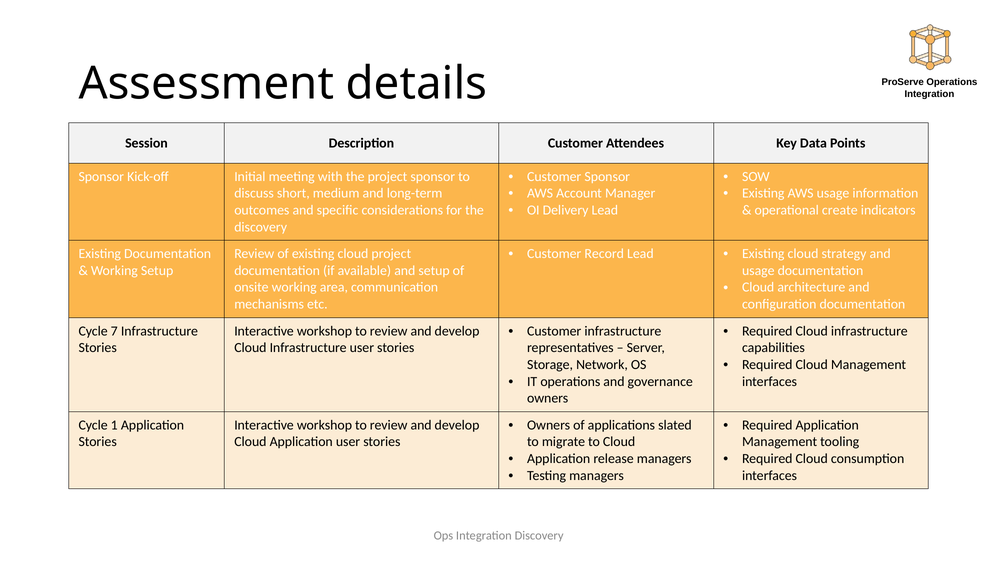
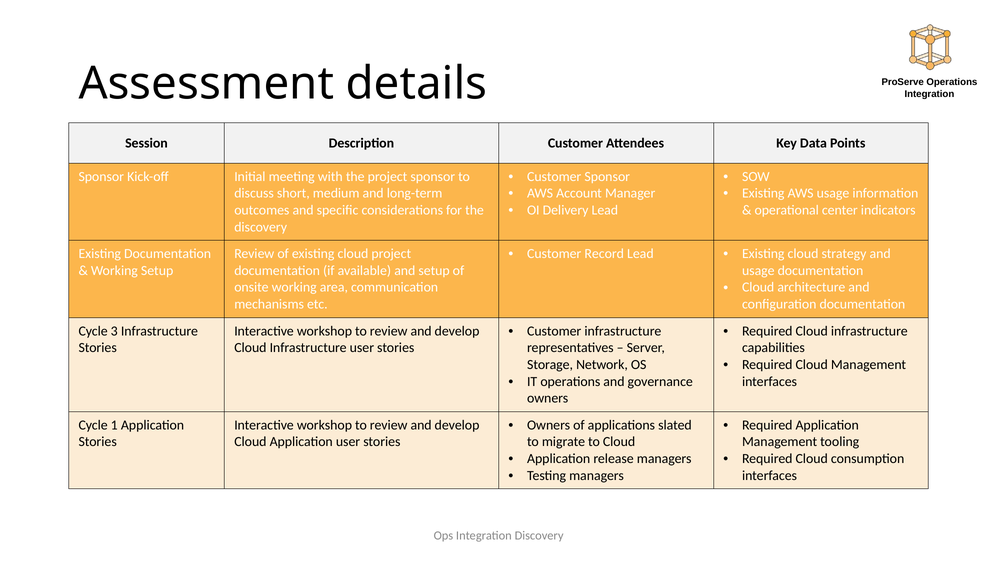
create: create -> center (840, 210)
7: 7 -> 3 (114, 331)
